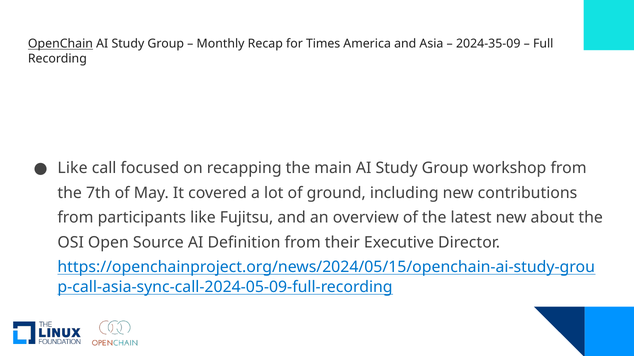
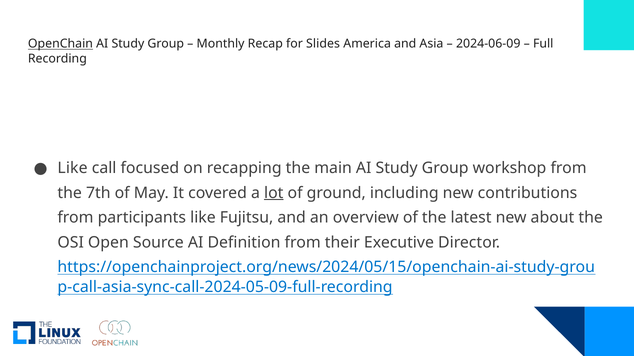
Times: Times -> Slides (323, 44)
2024-35-09: 2024-35-09 -> 2024-06-09 (488, 44)
lot underline: none -> present (274, 193)
